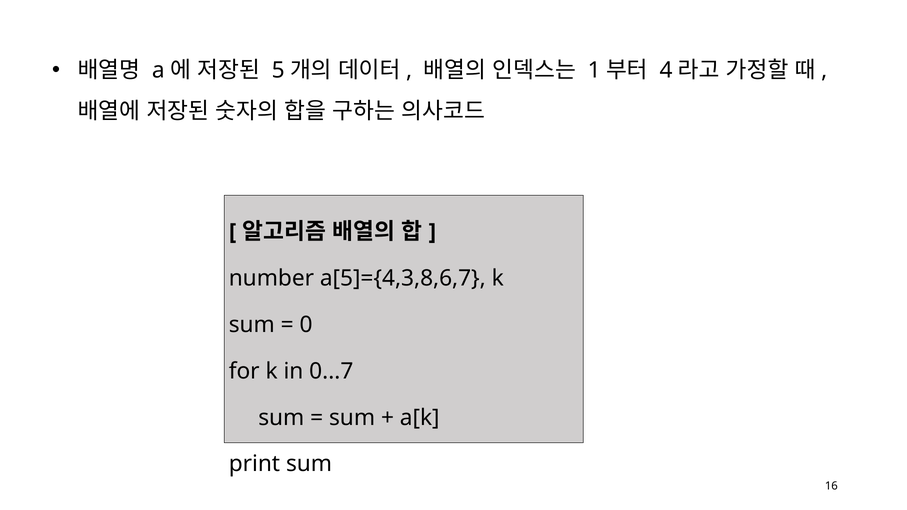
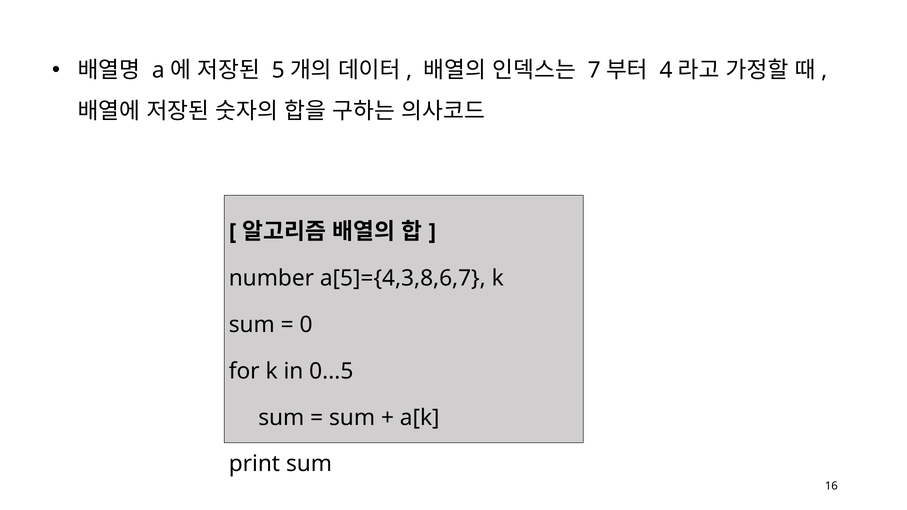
1: 1 -> 7 (594, 70)
0...7: 0...7 -> 0...5 (331, 371)
